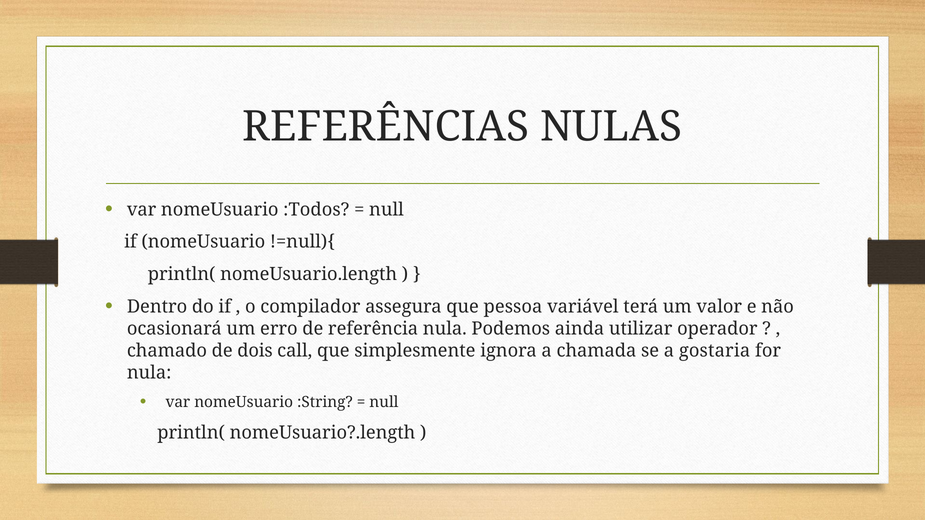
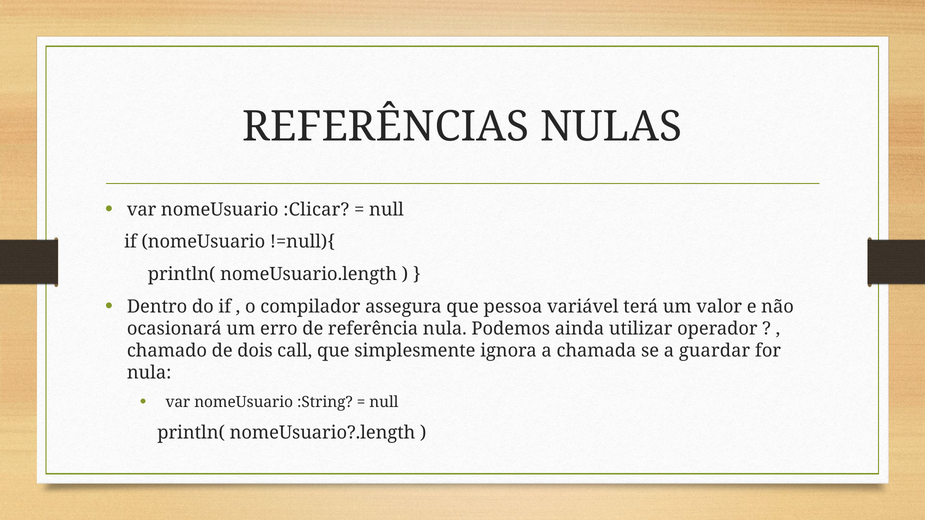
:Todos: :Todos -> :Clicar (316, 210)
gostaria: gostaria -> guardar (715, 351)
